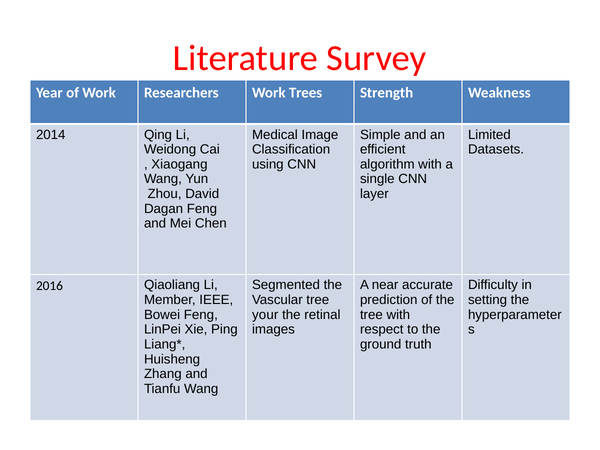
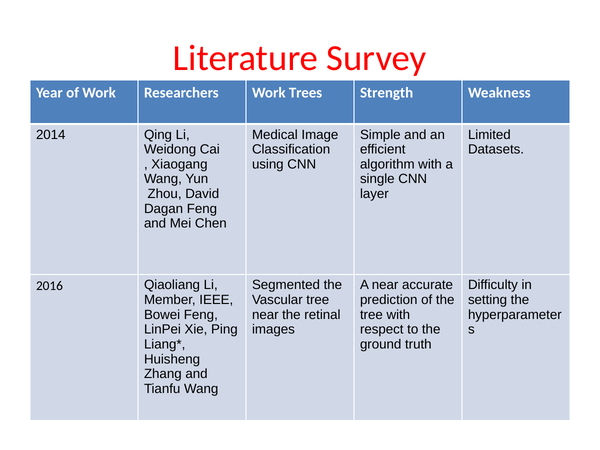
your: your -> near (265, 315)
